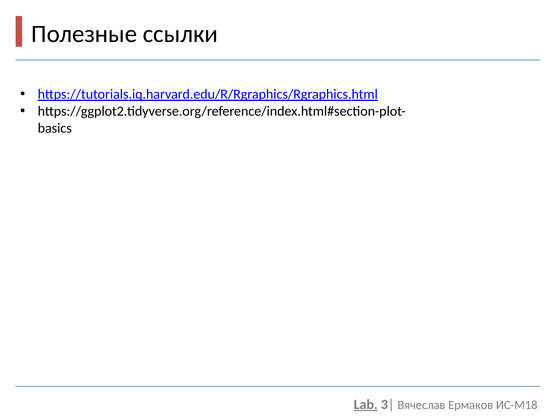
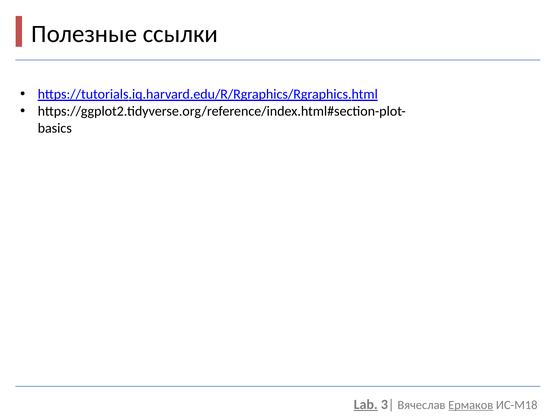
Ермаков underline: none -> present (471, 405)
